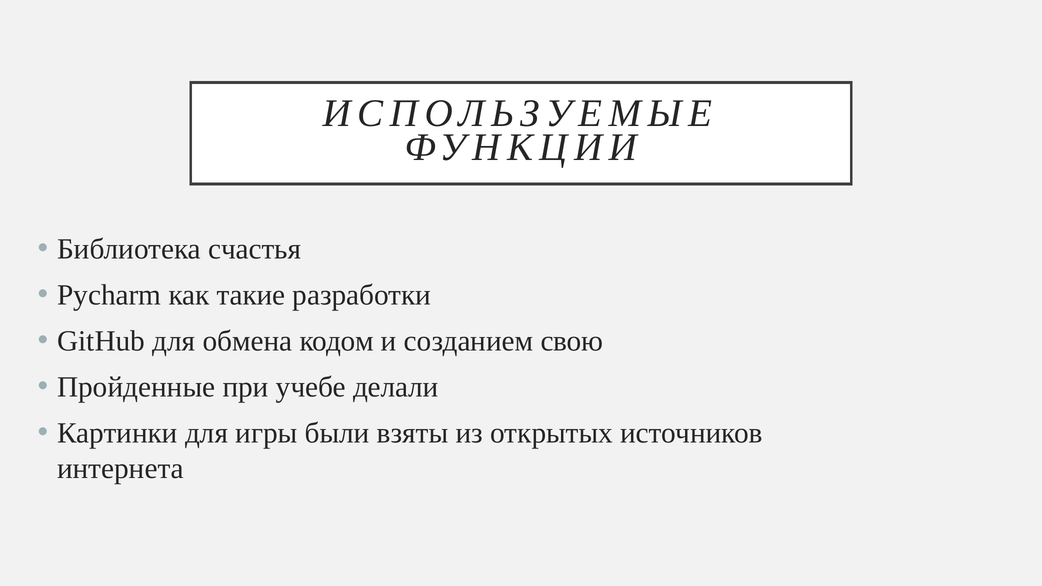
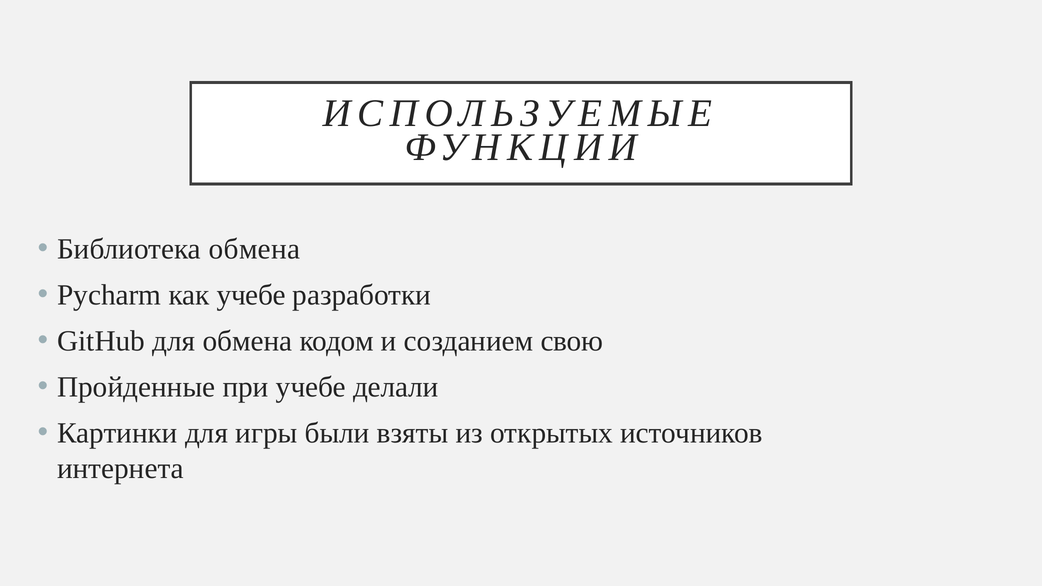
Библиотека счастья: счастья -> обмена (254, 249)
как такие: такие -> учебе (251, 295)
